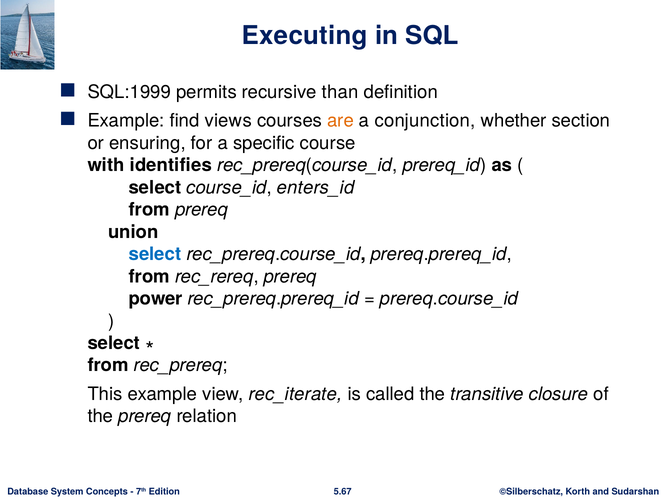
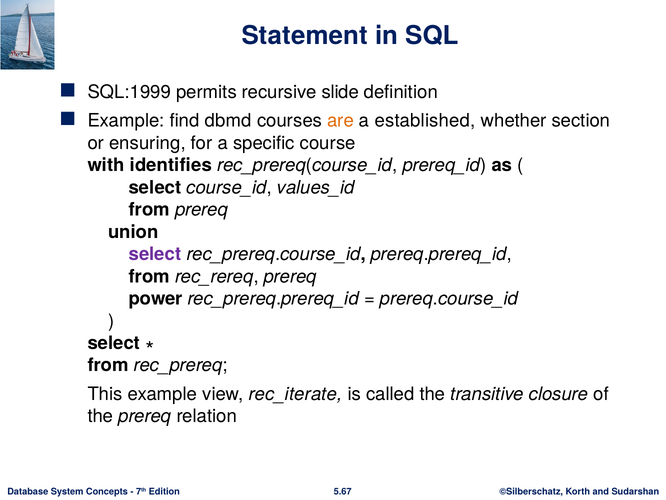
Executing: Executing -> Statement (305, 36)
than: than -> slide (340, 92)
views: views -> dbmd (228, 121)
conjunction: conjunction -> established (425, 121)
enters_id: enters_id -> values_id (316, 187)
select colour: blue -> purple (155, 254)
